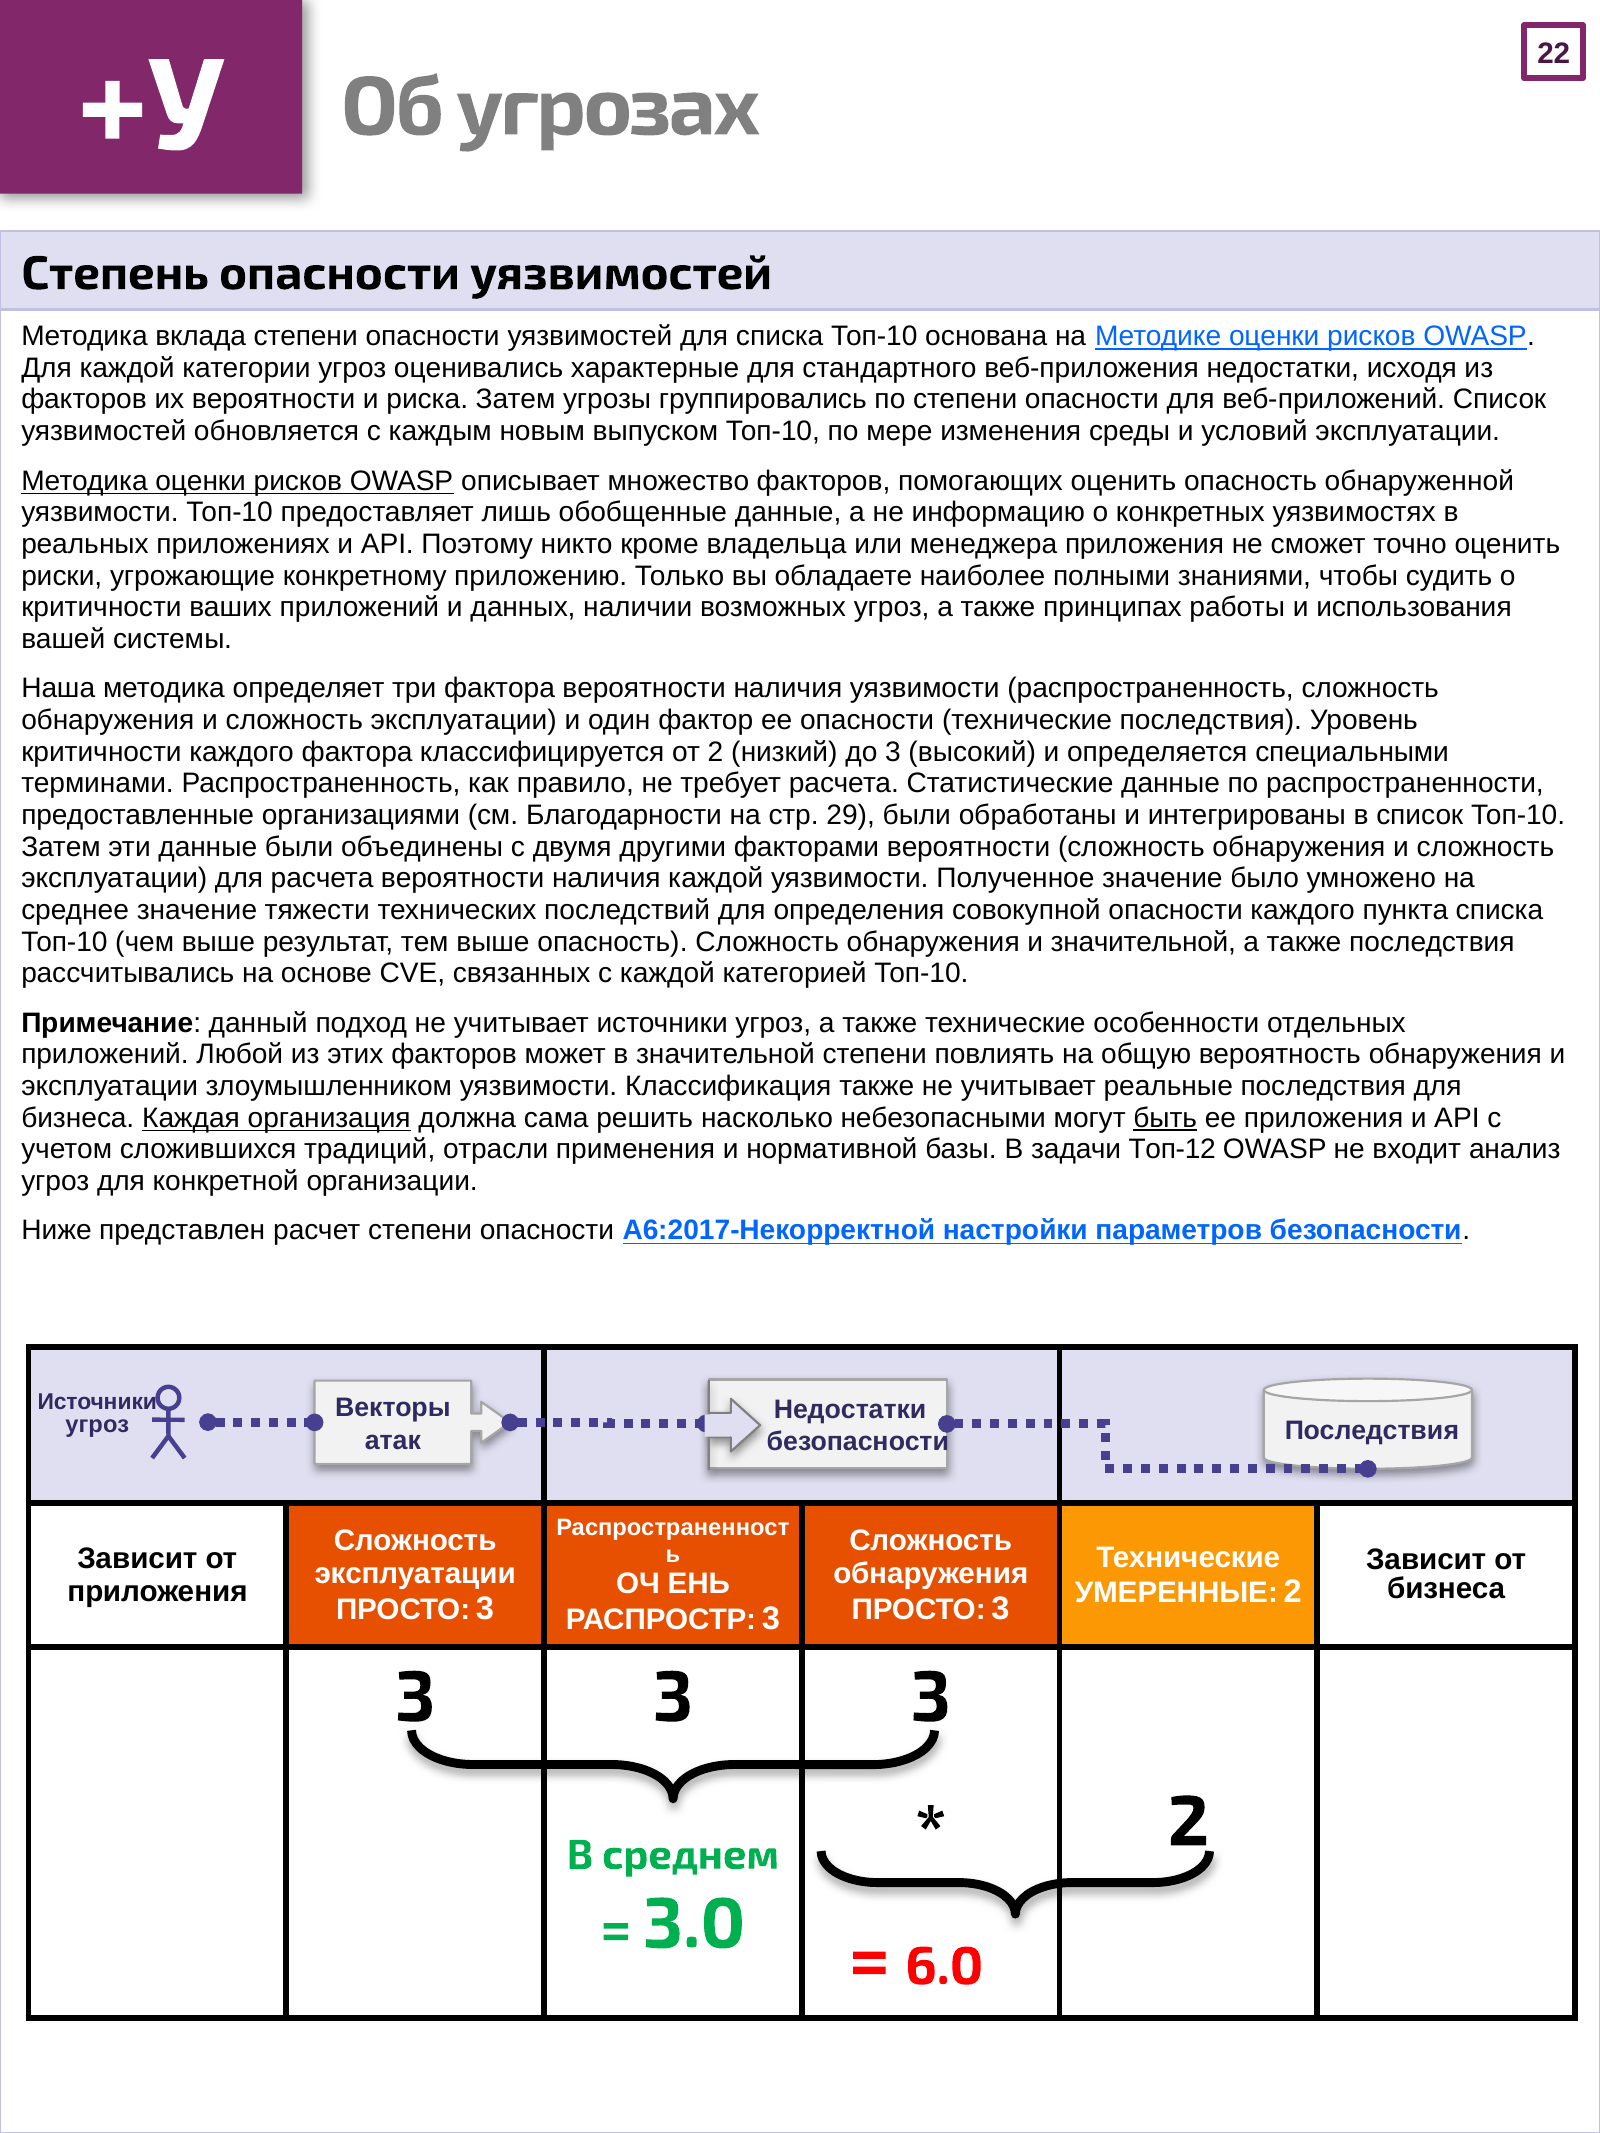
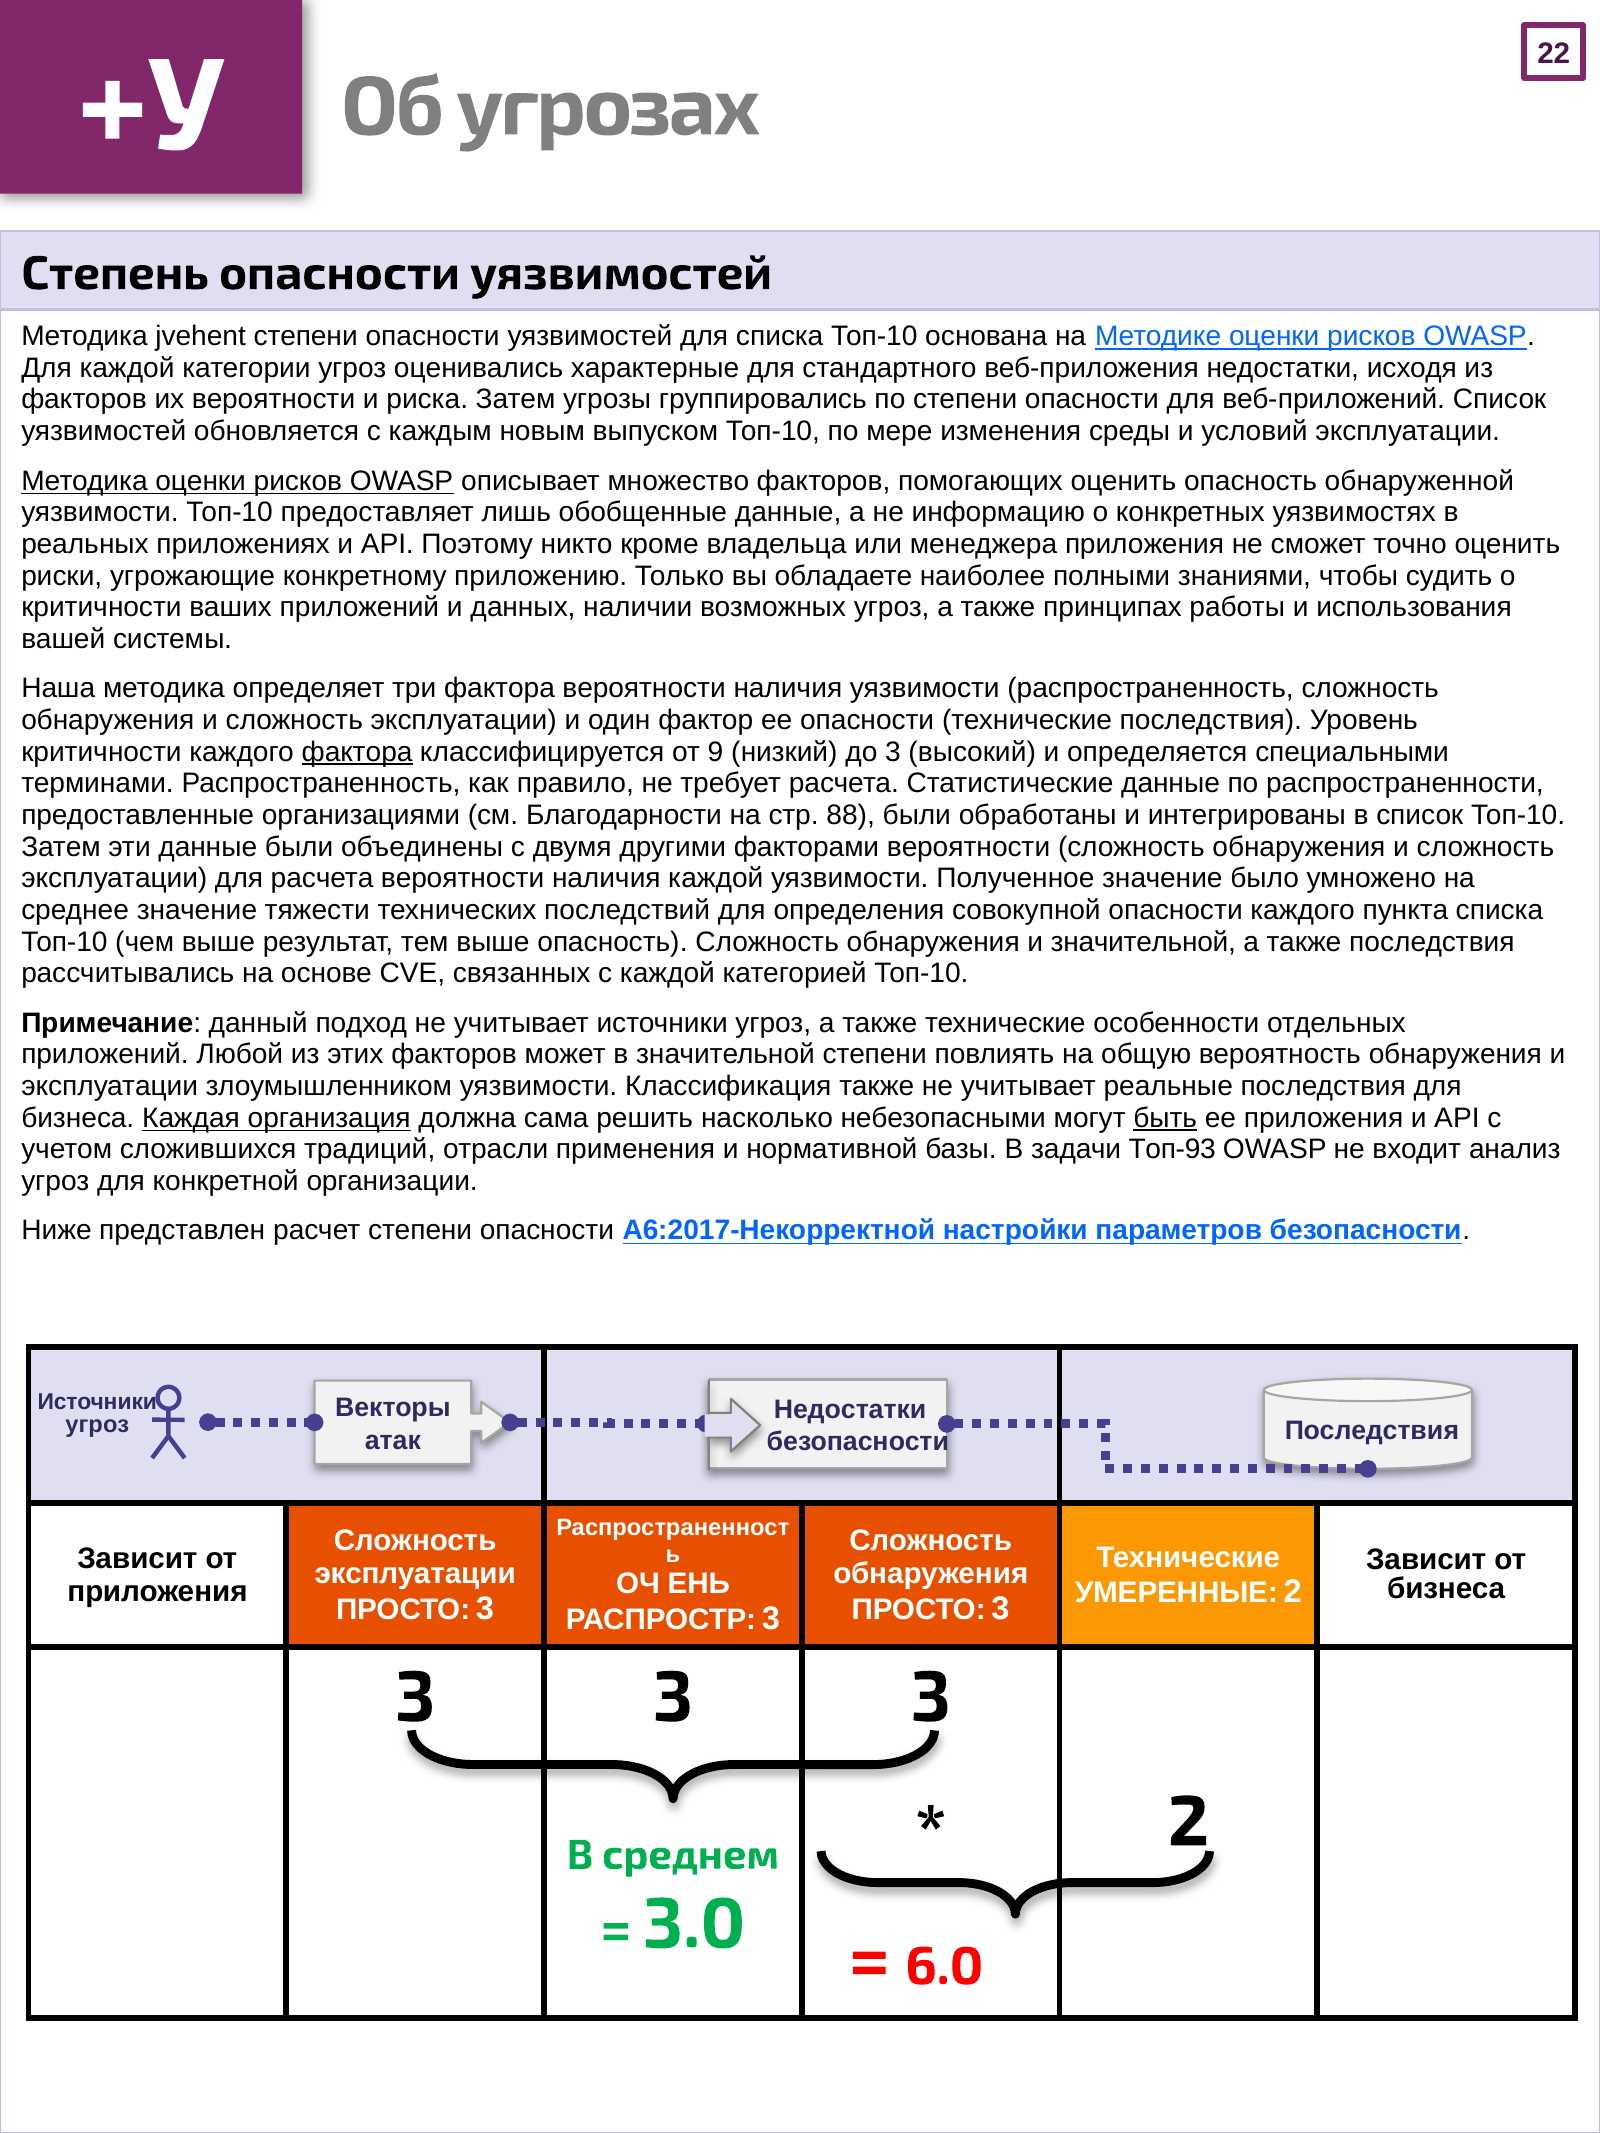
вклада: вклада -> jvehent (201, 336)
фактора underline: none -> present (357, 752)
от 2: 2 -> 9 (716, 752)
29: 29 -> 88 (851, 815)
Топ-12: Топ-12 -> Топ-93 (1172, 1150)
